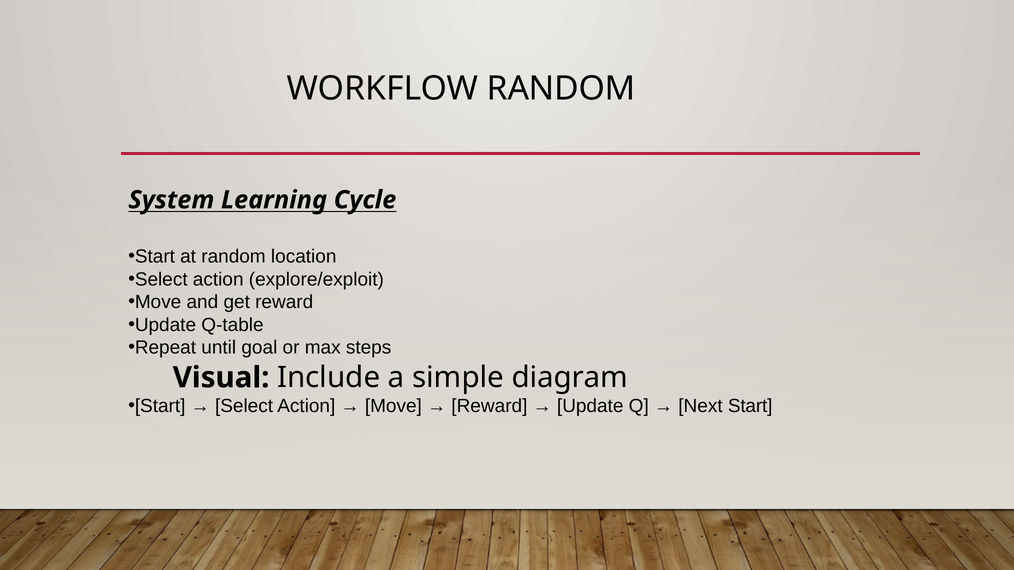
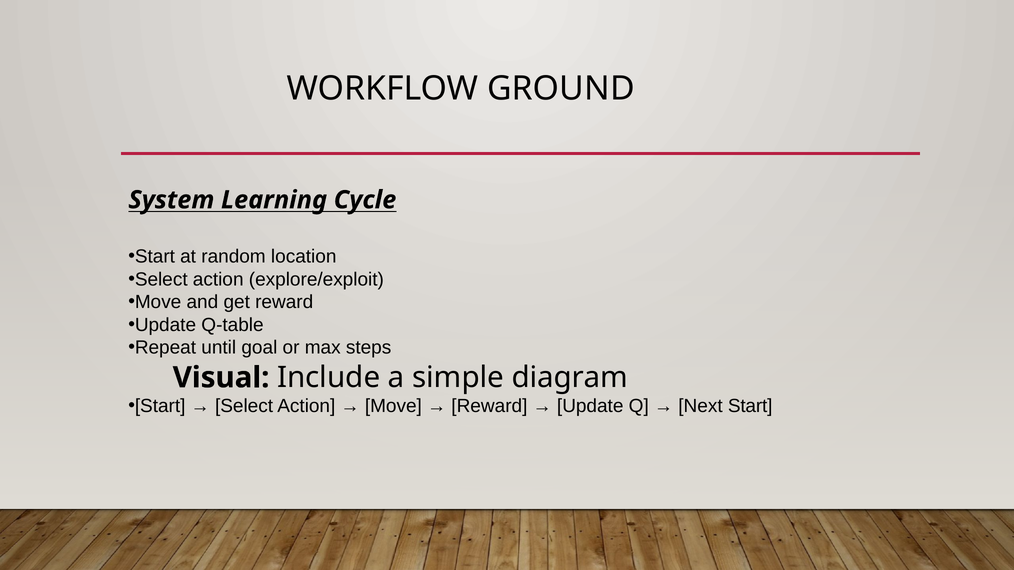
WORKFLOW RANDOM: RANDOM -> GROUND (561, 89)
